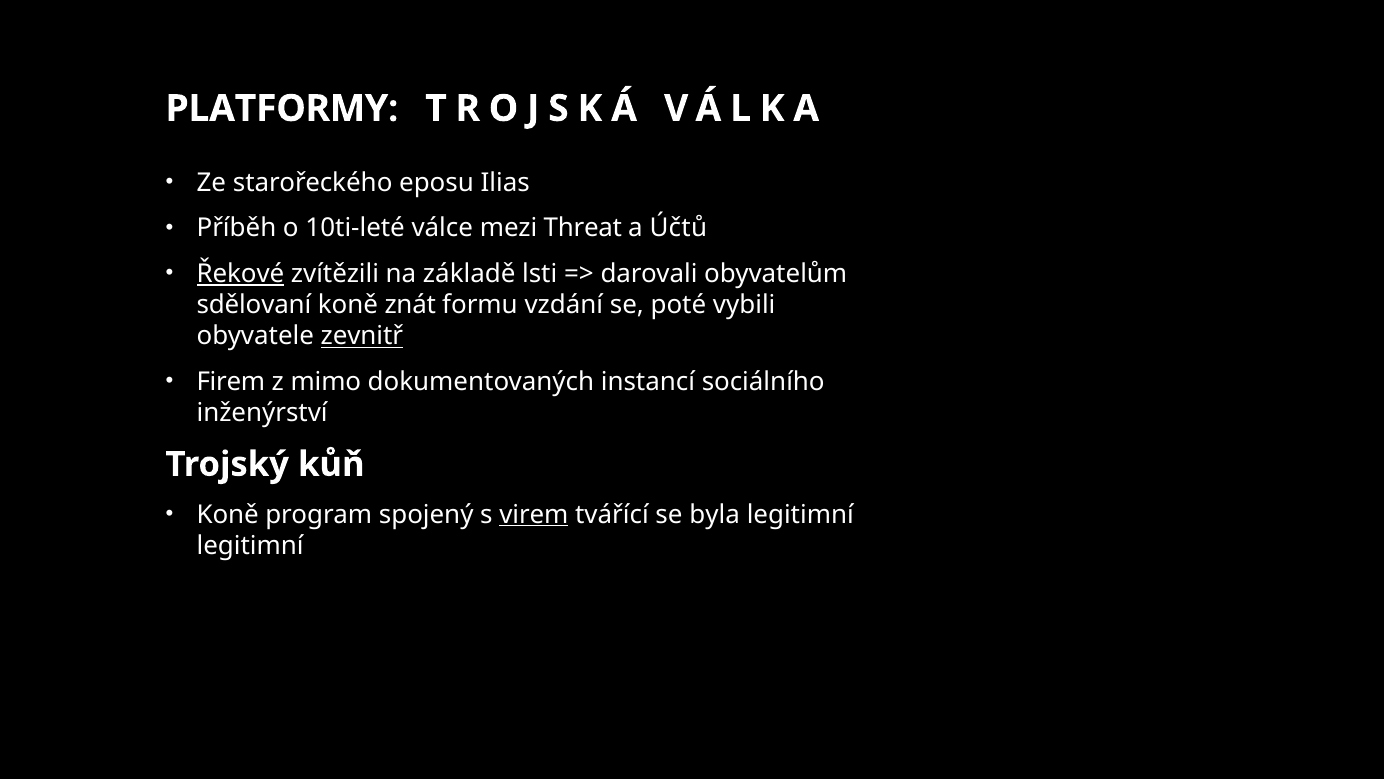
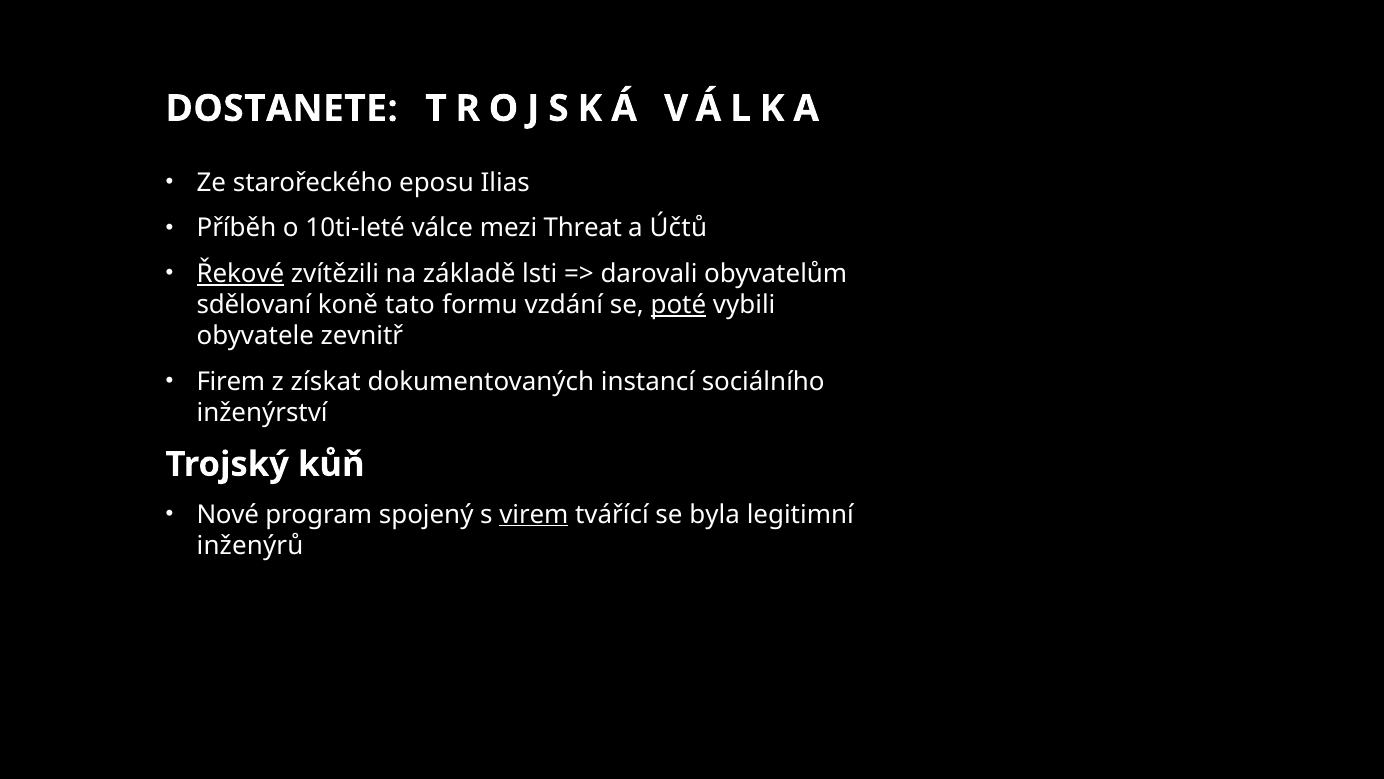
PLATFORMY: PLATFORMY -> DOSTANETE (282, 109)
znát: znát -> tato (410, 305)
poté underline: none -> present (678, 305)
zevnitř underline: present -> none (362, 336)
mimo: mimo -> získat (326, 382)
Koně: Koně -> Nové (228, 514)
legitimní: legitimní -> inženýrů (250, 545)
